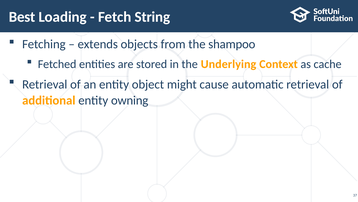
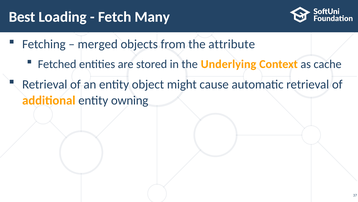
String: String -> Many (152, 17)
extends: extends -> merged (98, 44)
shampoo: shampoo -> attribute (232, 44)
